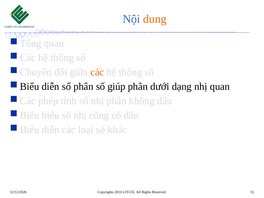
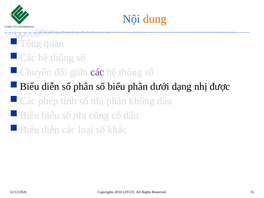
các colour: orange -> purple (97, 72)
số giúp: giúp -> biểu (116, 87)
nhị quan: quan -> được (220, 87)
